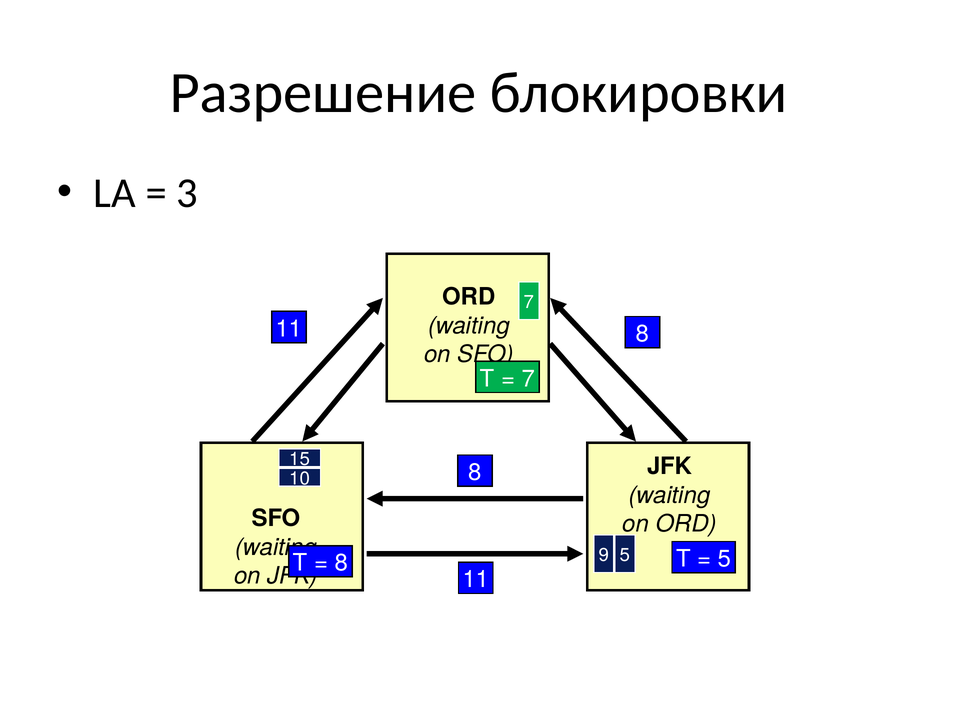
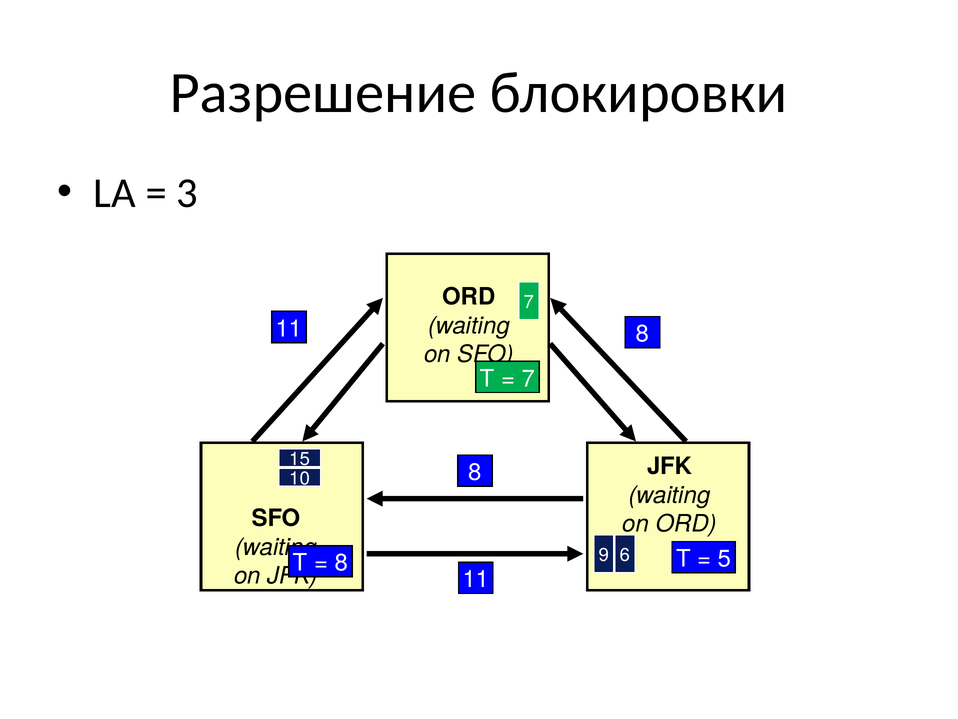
9 5: 5 -> 6 (625, 555)
